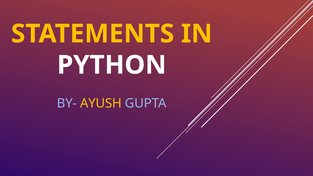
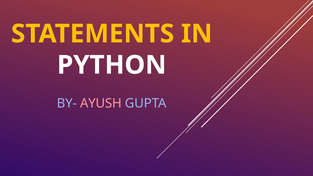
AYUSH colour: yellow -> pink (101, 103)
